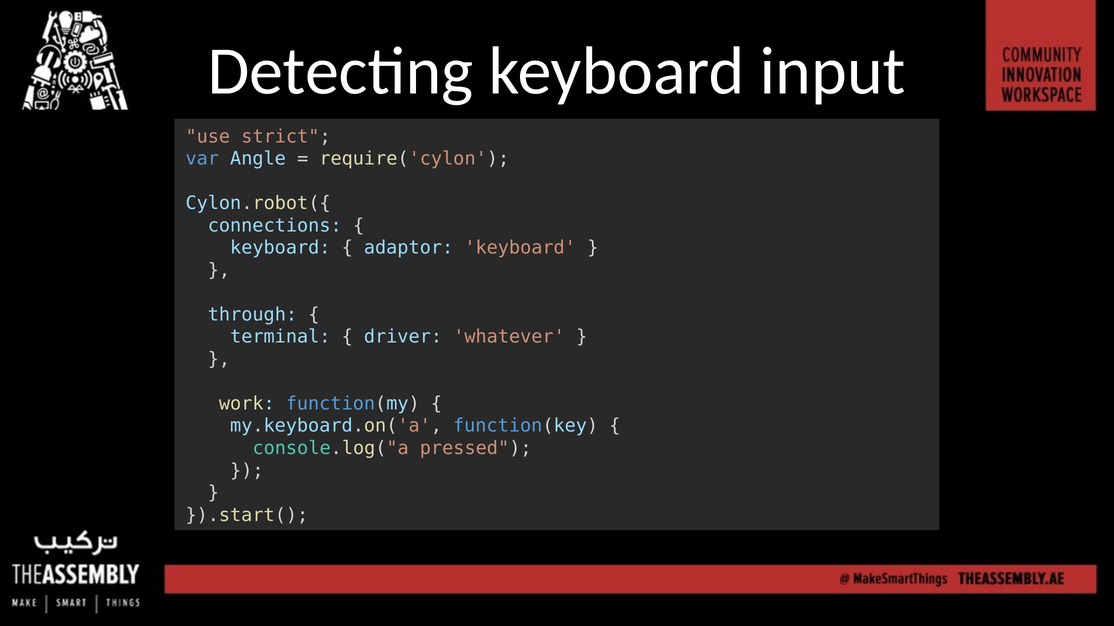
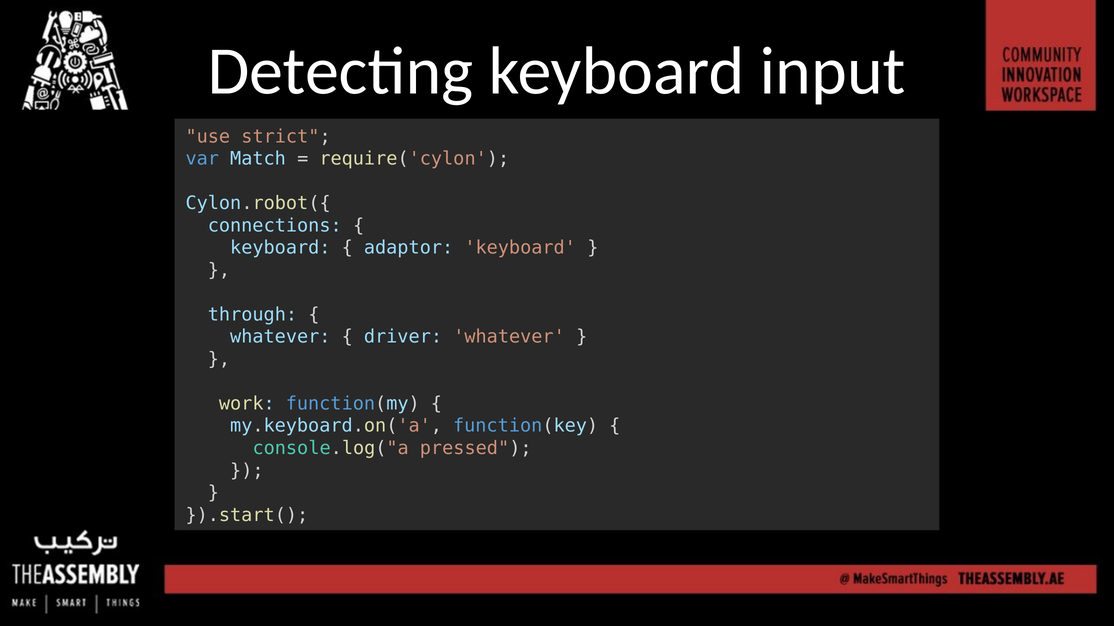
Angle: Angle -> Match (258, 159)
terminal: terminal -> whatever (280, 337)
